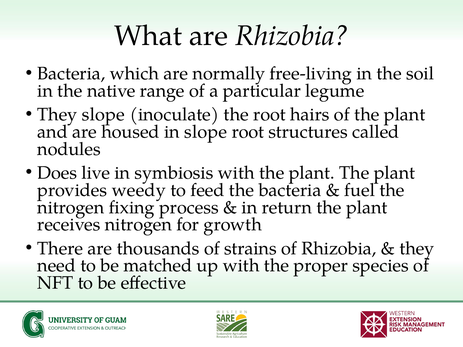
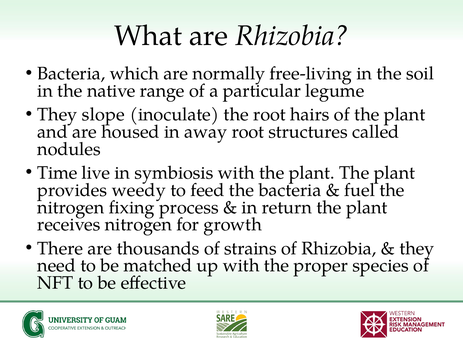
in slope: slope -> away (206, 132)
Does: Does -> Time (57, 173)
